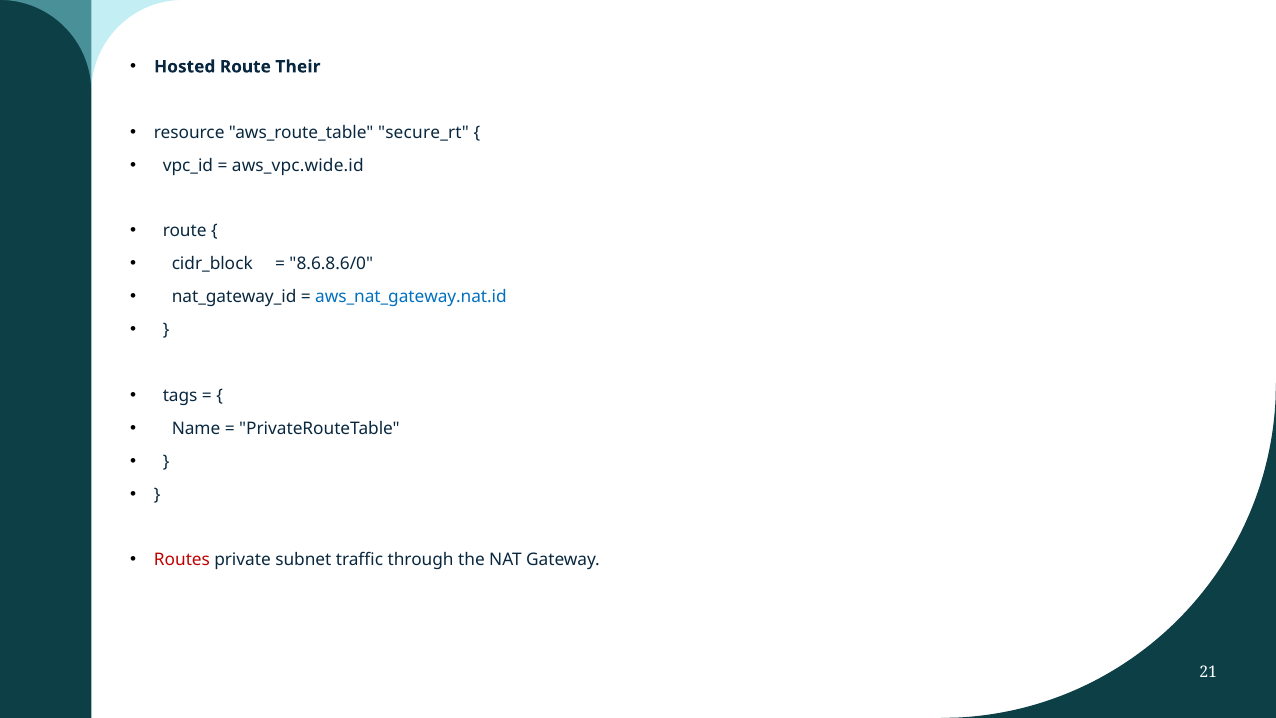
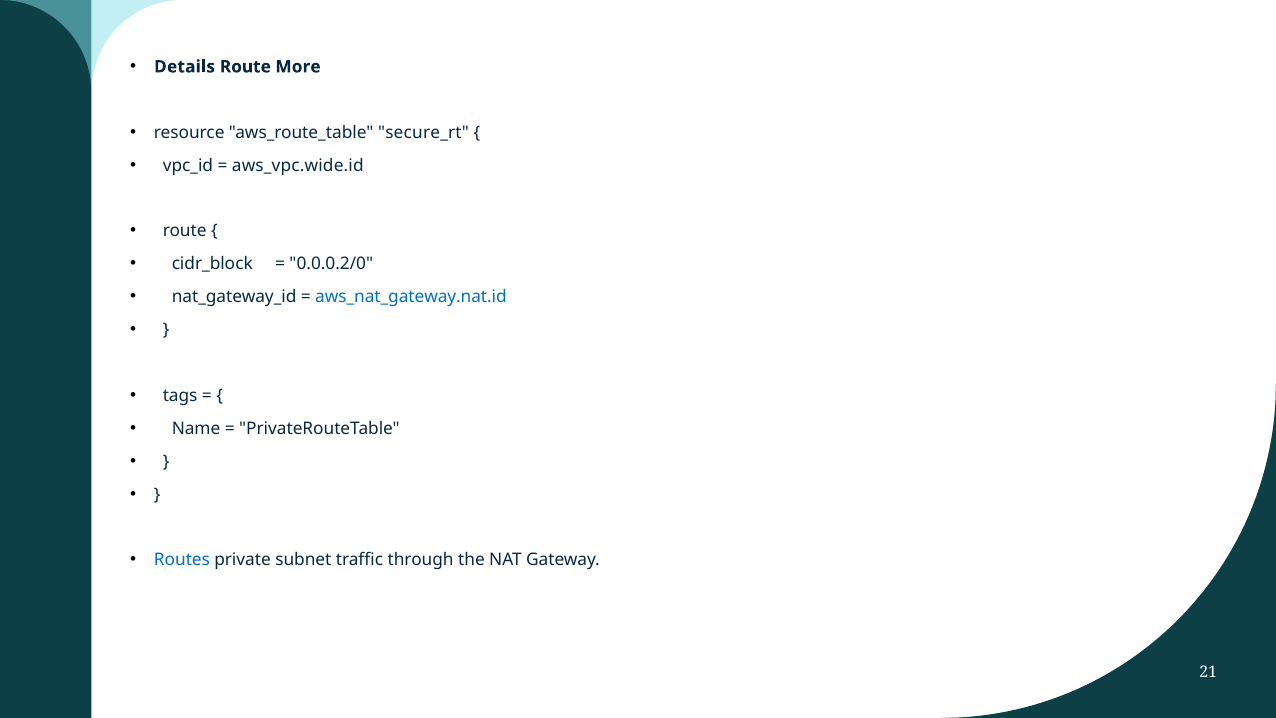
Hosted: Hosted -> Details (185, 67)
Their: Their -> More (298, 67)
8.6.8.6/0: 8.6.8.6/0 -> 0.0.0.2/0 (331, 264)
Routes colour: red -> blue (182, 560)
